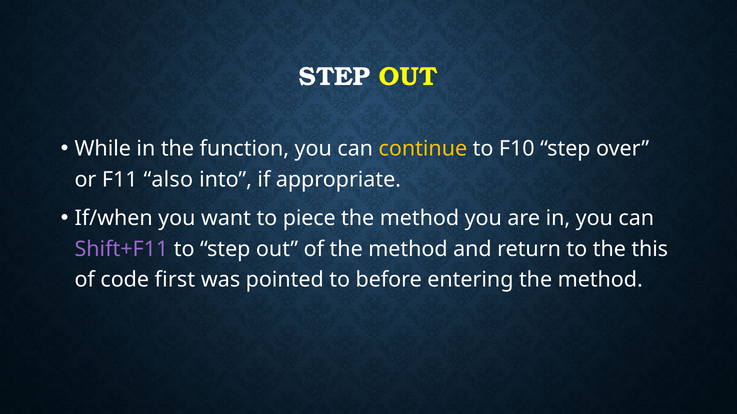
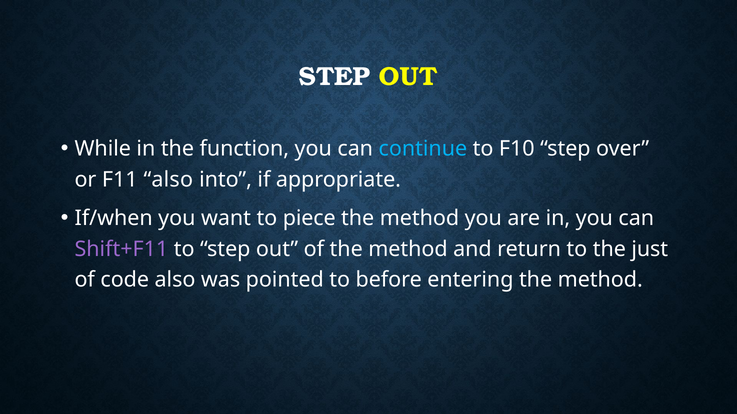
continue colour: yellow -> light blue (423, 149)
this: this -> just (650, 249)
code first: first -> also (175, 280)
